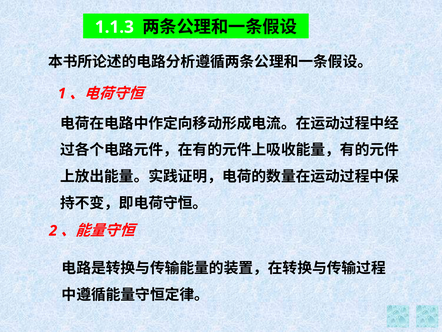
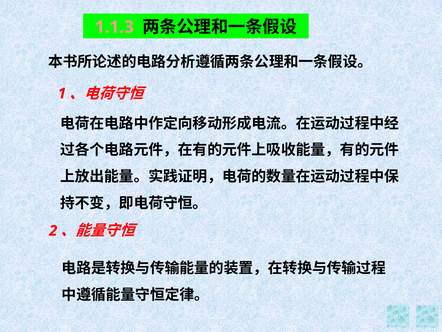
1.1.3 colour: white -> pink (114, 27)
